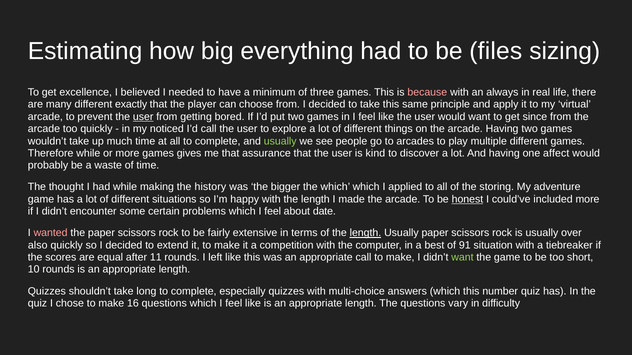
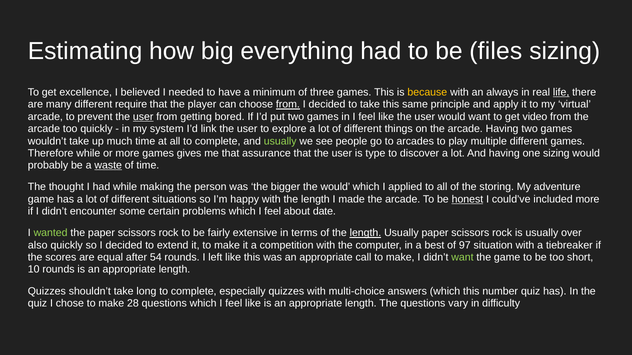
because colour: pink -> yellow (427, 92)
life underline: none -> present (561, 92)
exactly: exactly -> require (131, 105)
from underline: none -> present (288, 105)
since: since -> video (535, 117)
noticed: noticed -> system (167, 129)
I’d call: call -> link (209, 129)
kind: kind -> type (375, 153)
one affect: affect -> sizing (556, 153)
waste underline: none -> present (108, 166)
history: history -> person (210, 187)
the which: which -> would (335, 187)
wanted colour: pink -> light green (51, 233)
91: 91 -> 97 (465, 245)
11: 11 -> 54 (156, 258)
16: 16 -> 28 (133, 304)
